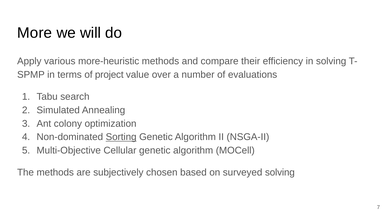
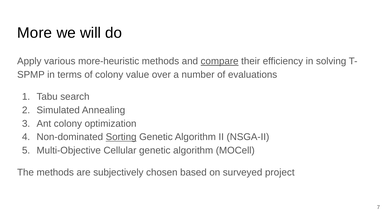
compare underline: none -> present (220, 61)
of project: project -> colony (109, 75)
surveyed solving: solving -> project (280, 172)
